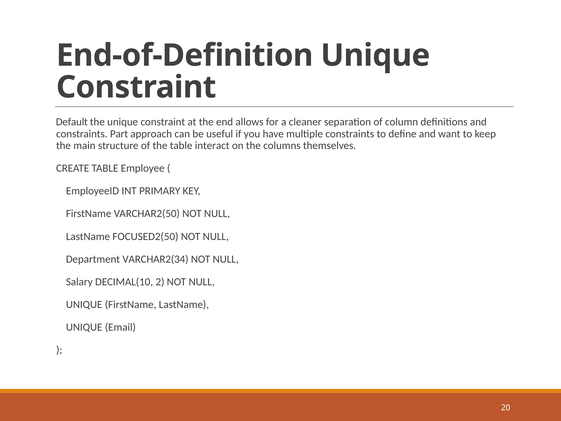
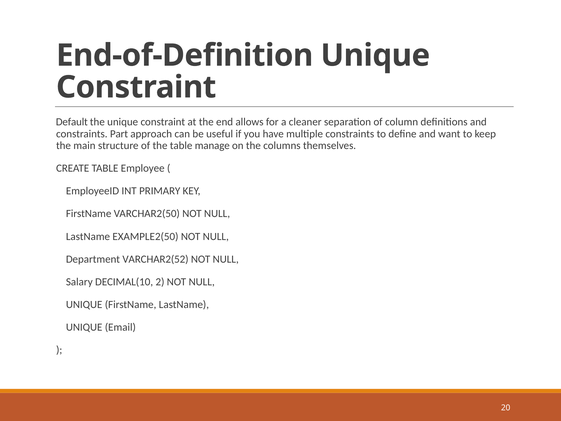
interact: interact -> manage (212, 145)
FOCUSED2(50: FOCUSED2(50 -> EXAMPLE2(50 (145, 236)
VARCHAR2(34: VARCHAR2(34 -> VARCHAR2(52 (155, 259)
